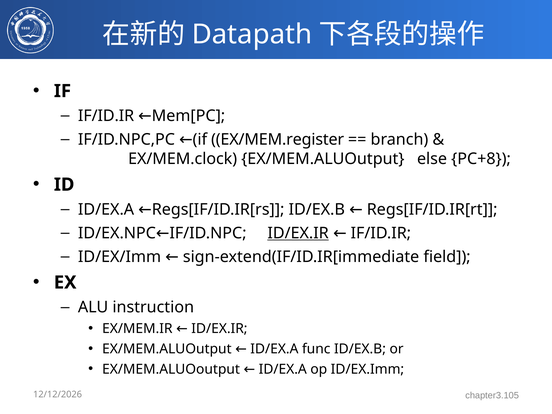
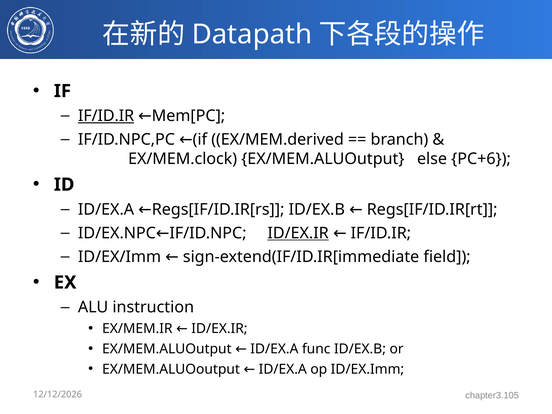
IF/ID.IR underline: none -> present (106, 116)
EX/MEM.register: EX/MEM.register -> EX/MEM.derived (278, 140)
PC+8: PC+8 -> PC+6 (481, 159)
